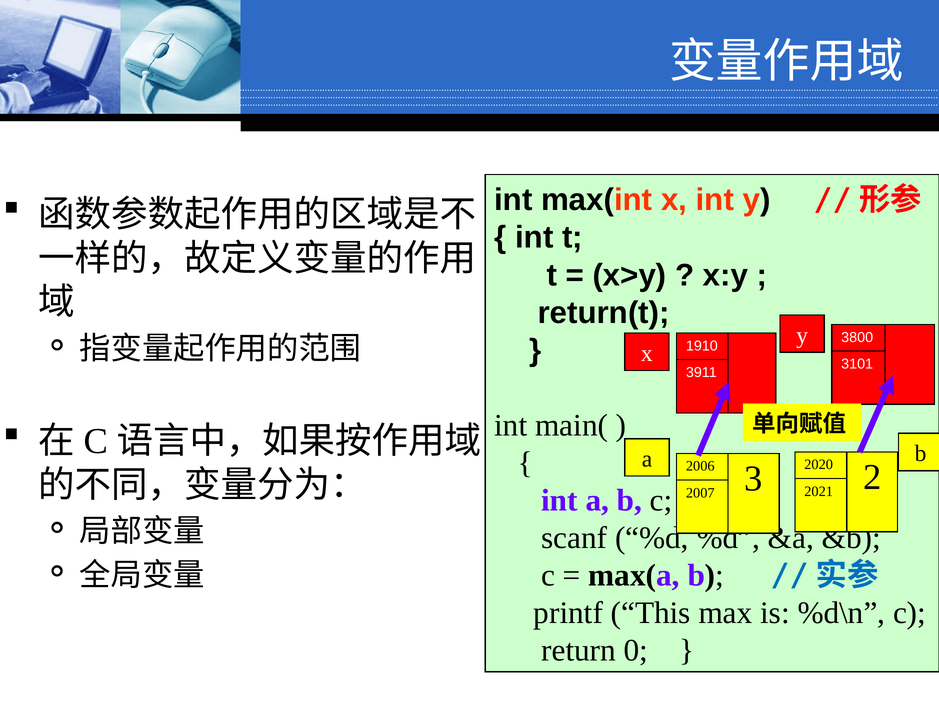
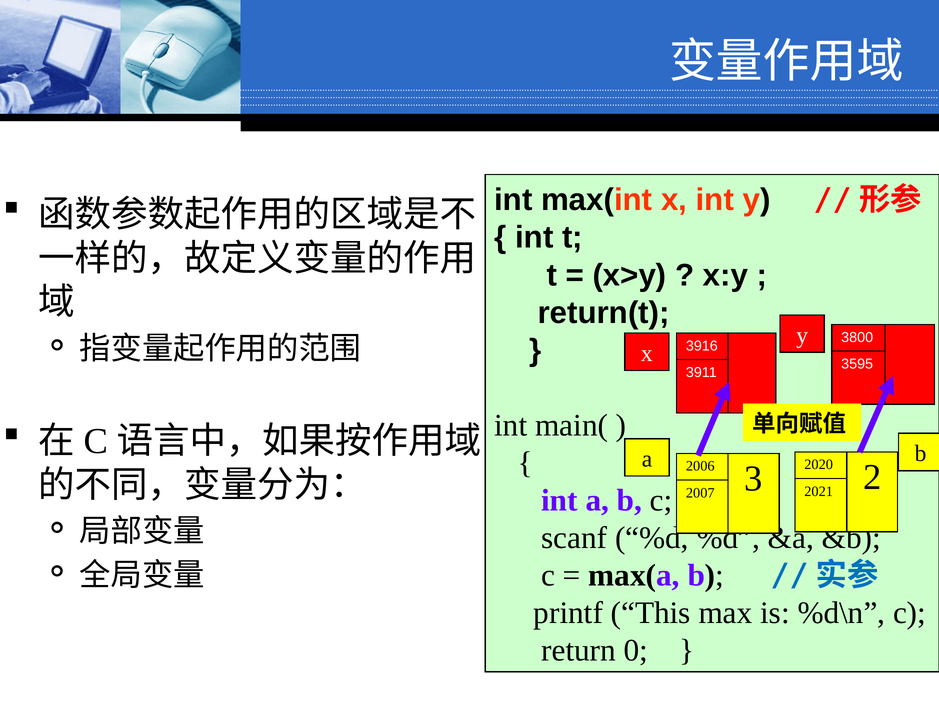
1910: 1910 -> 3916 (702, 346)
3101: 3101 -> 3595 (857, 364)
